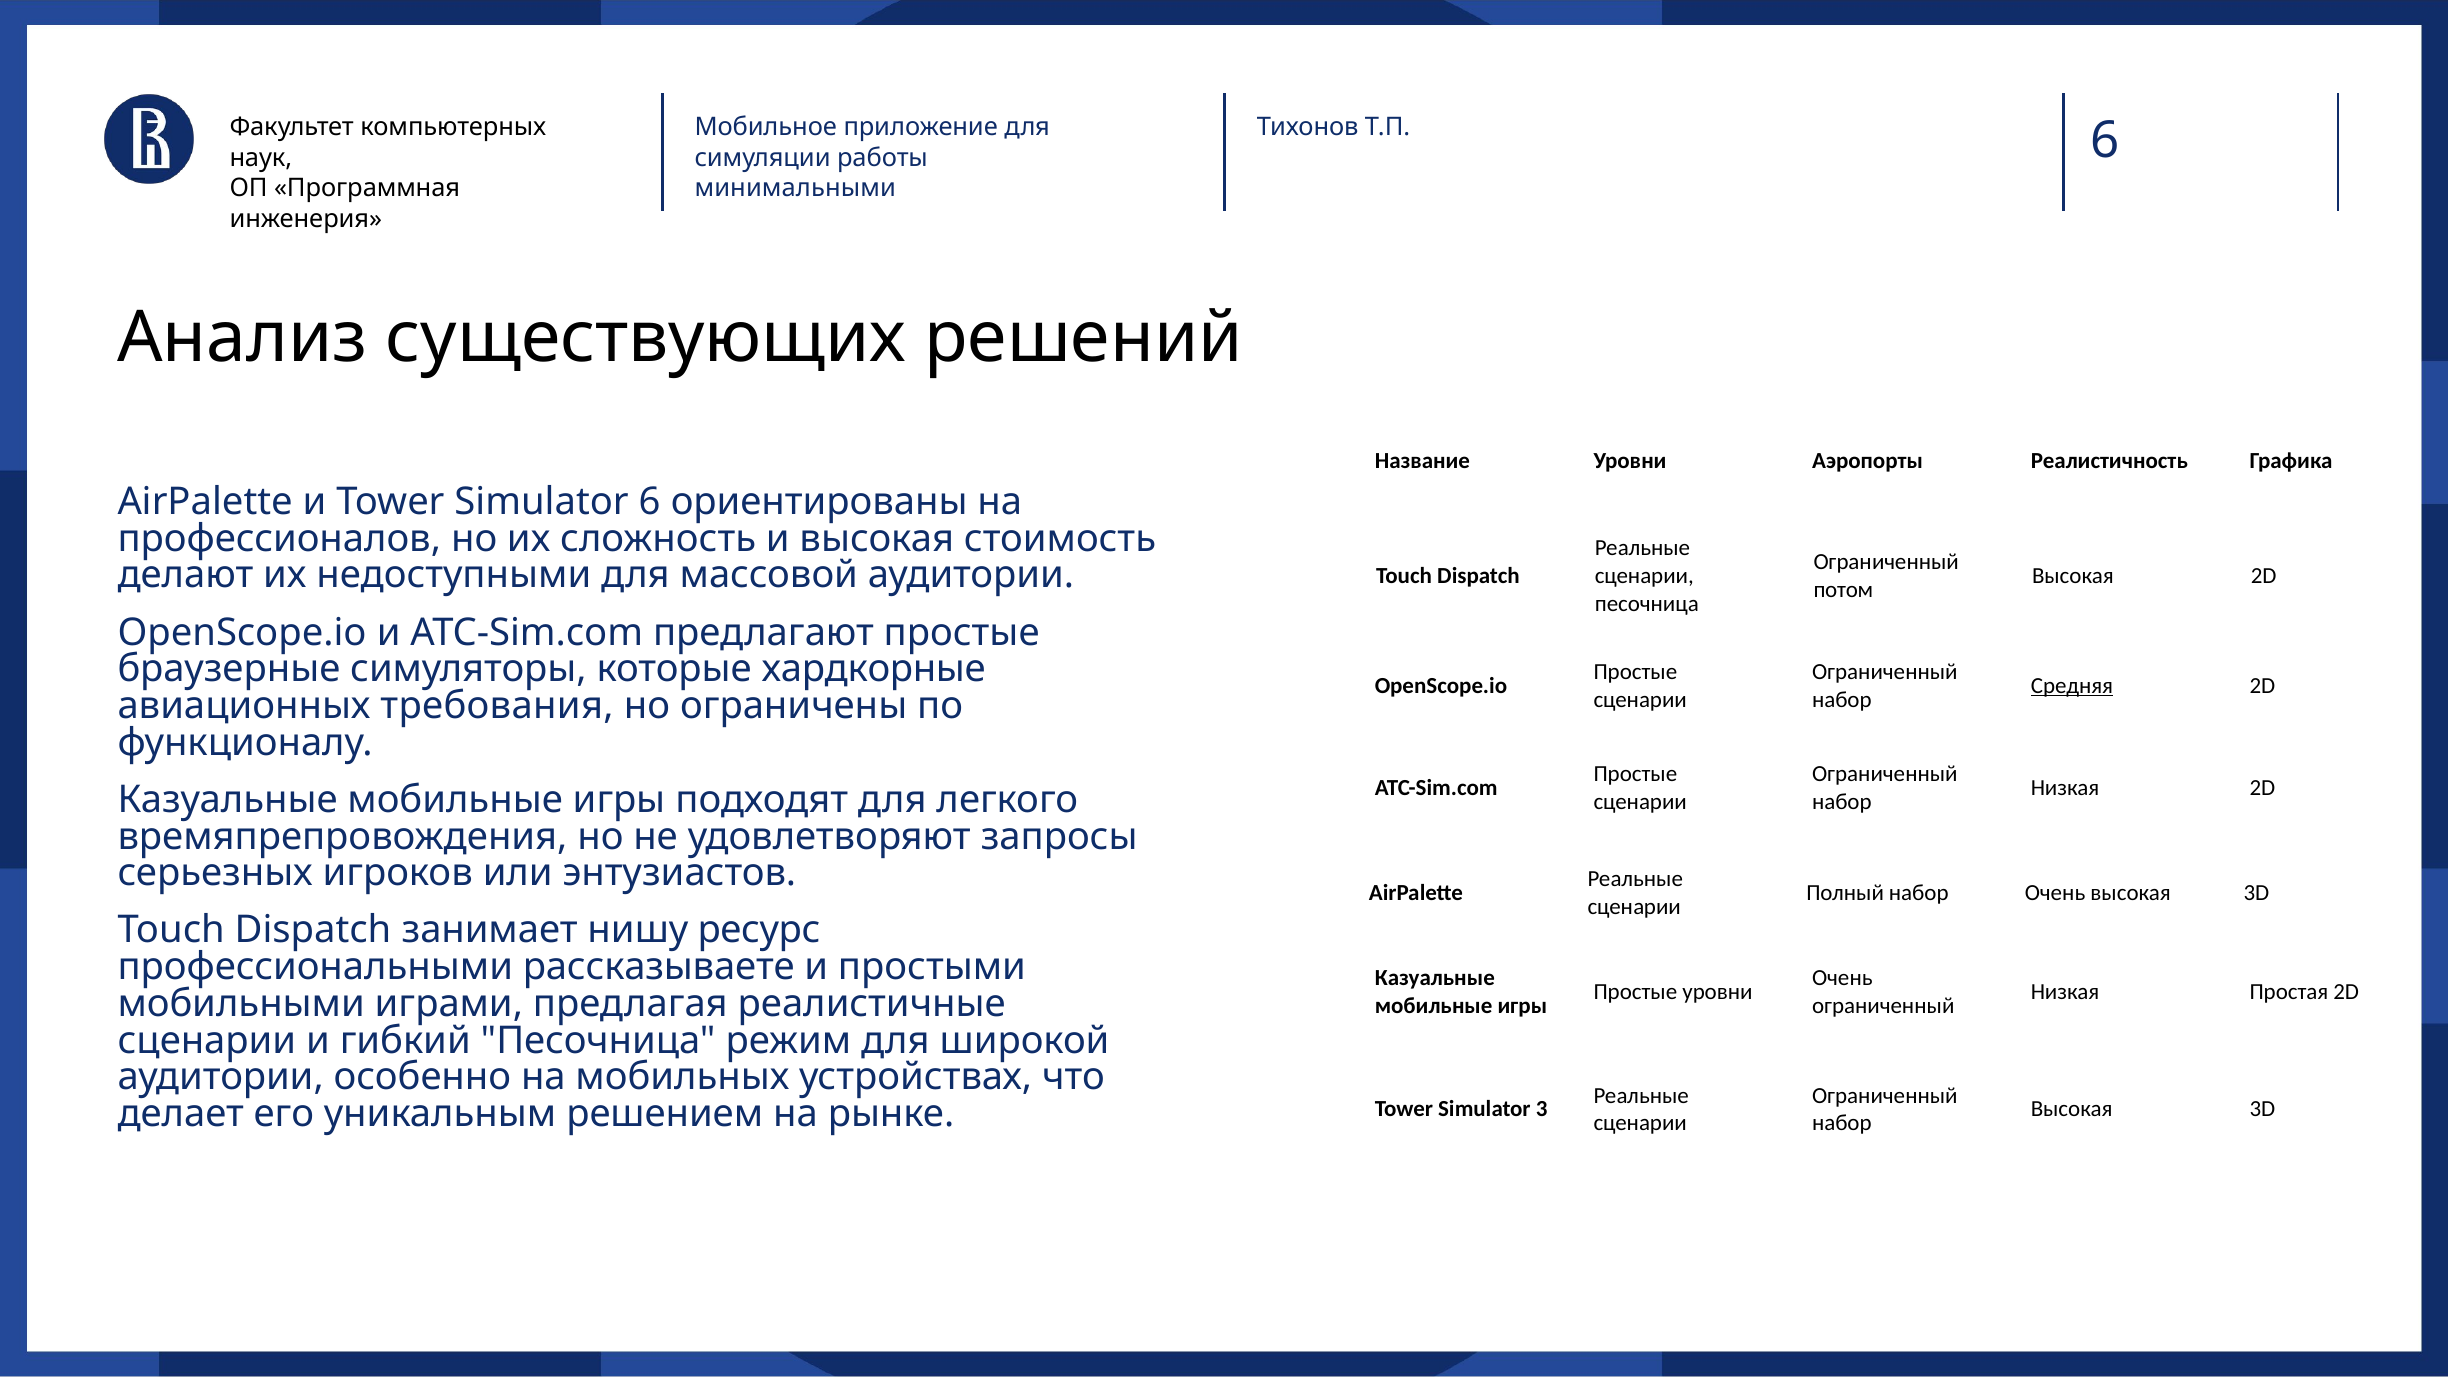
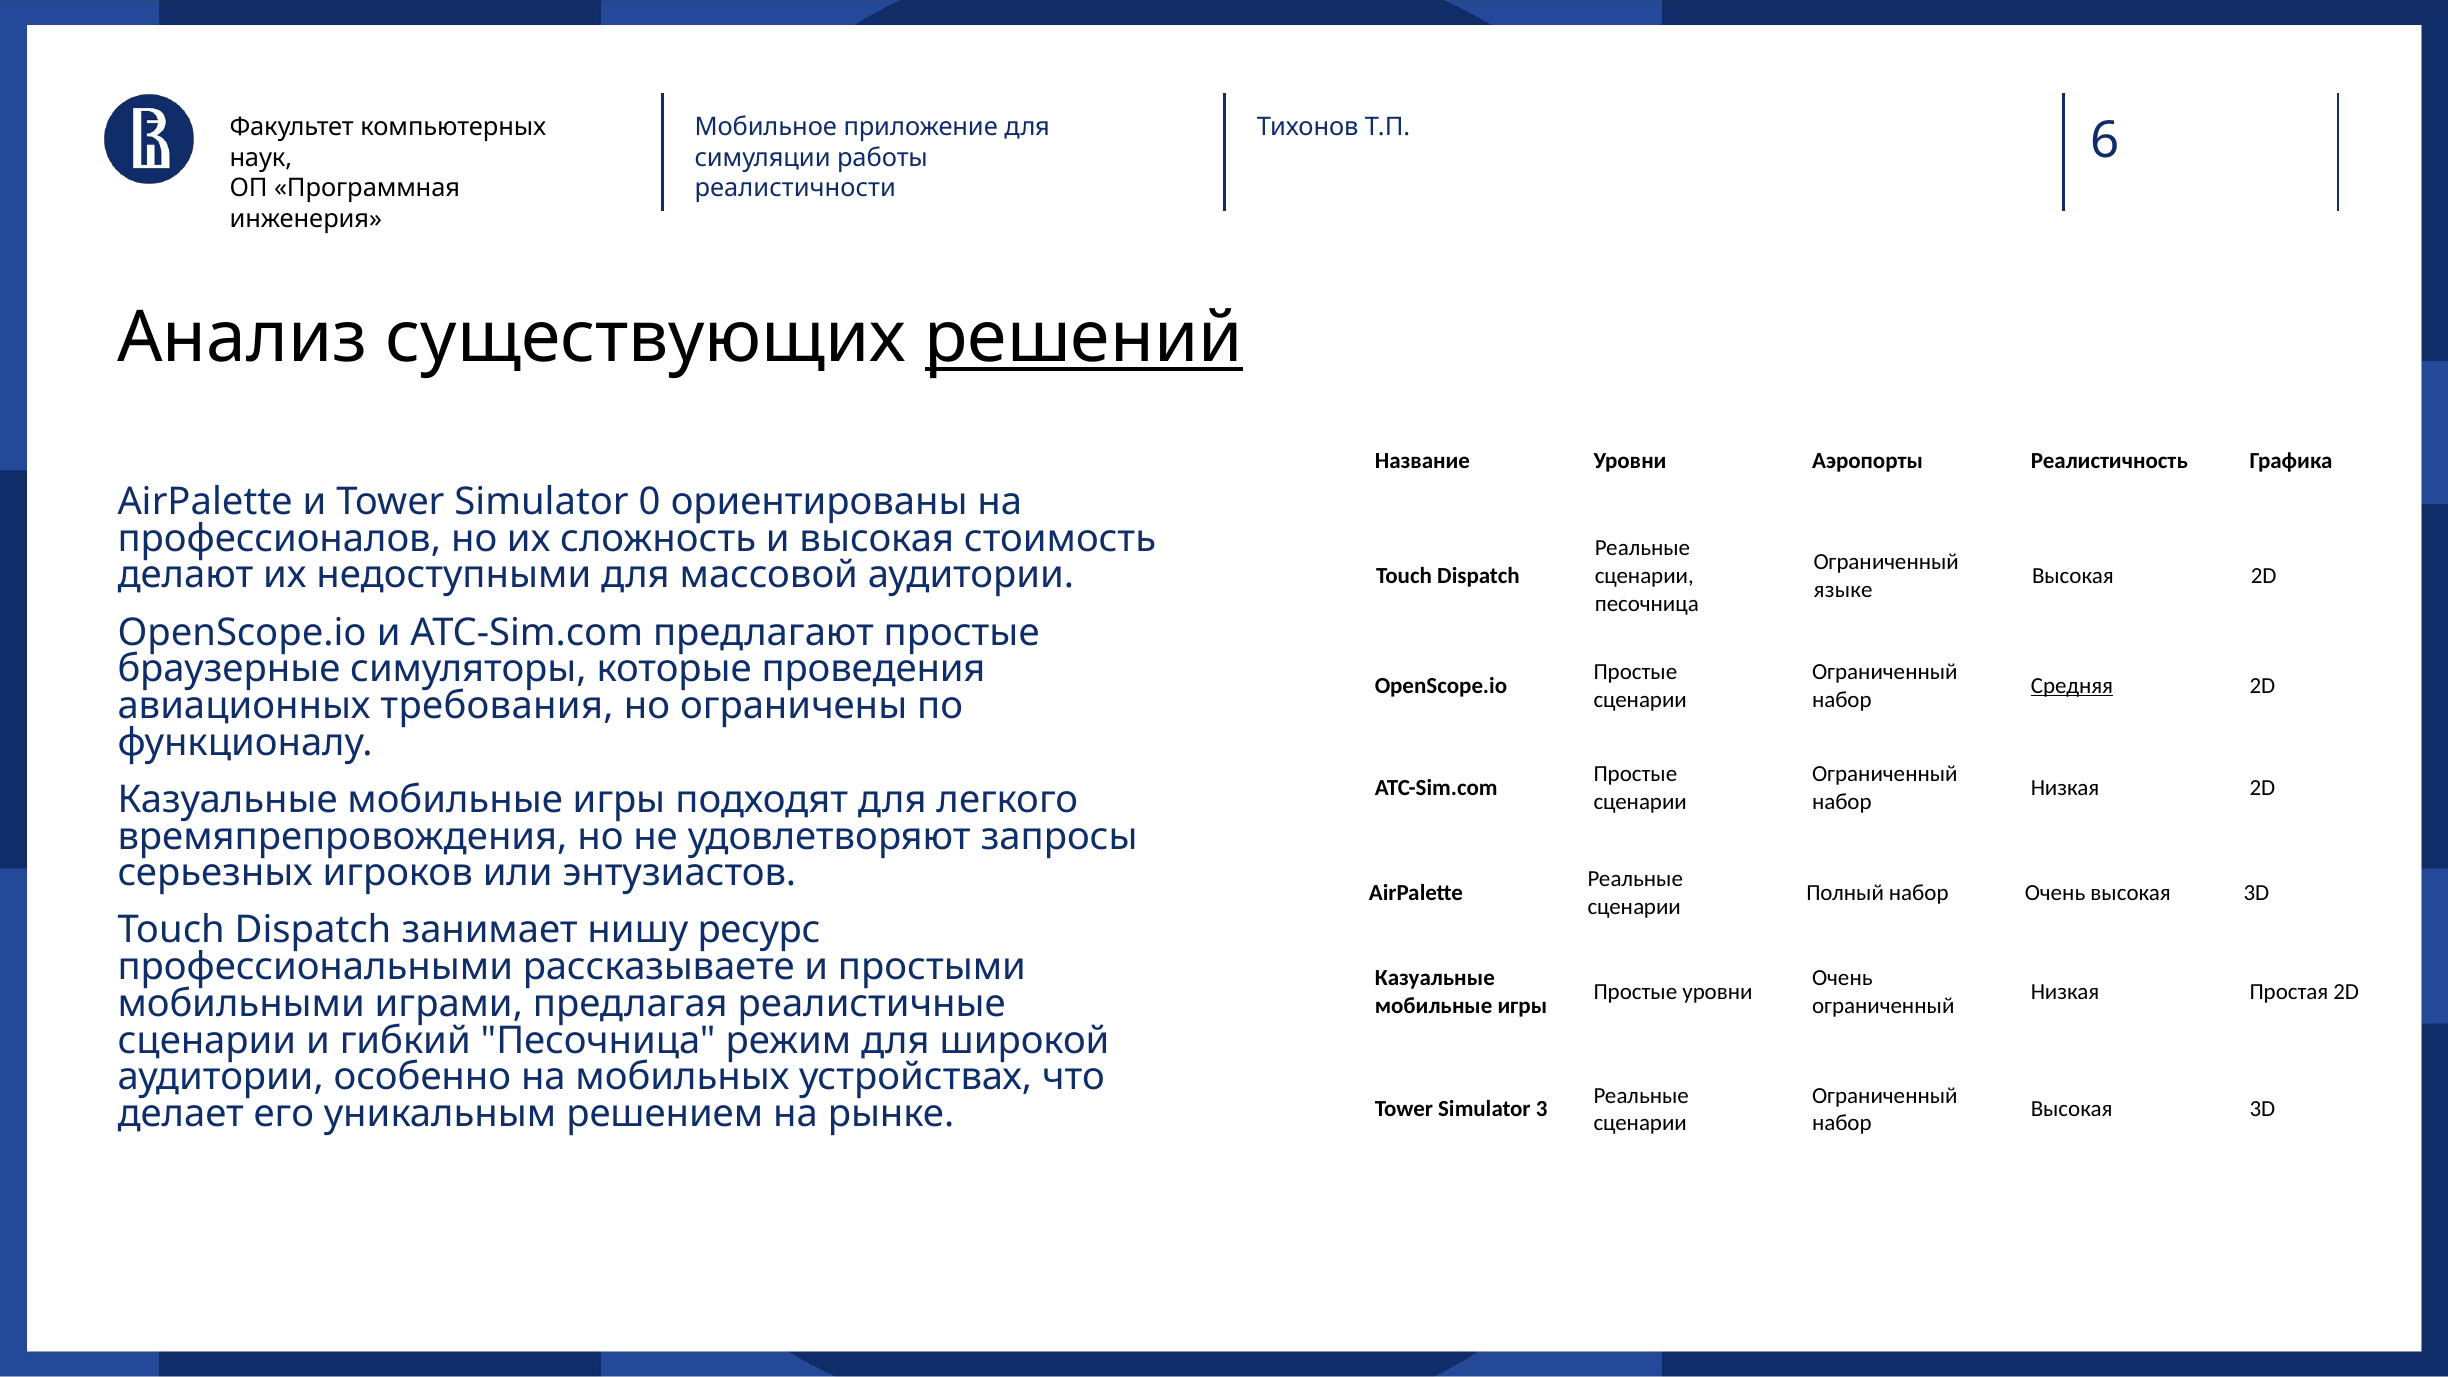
минимальными: минимальными -> реалистичности (795, 189)
решений underline: none -> present (1084, 338)
Simulator 6: 6 -> 0 (650, 502)
потом: потом -> языке (1843, 590)
которые хардкорные: хардкорные -> проведения (874, 669)
